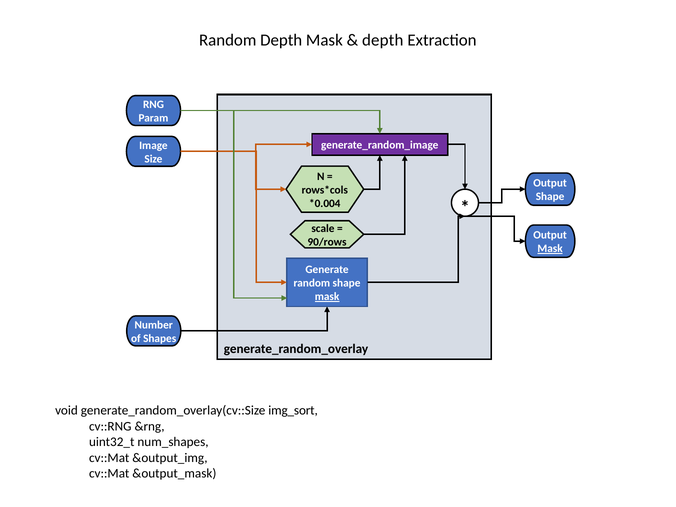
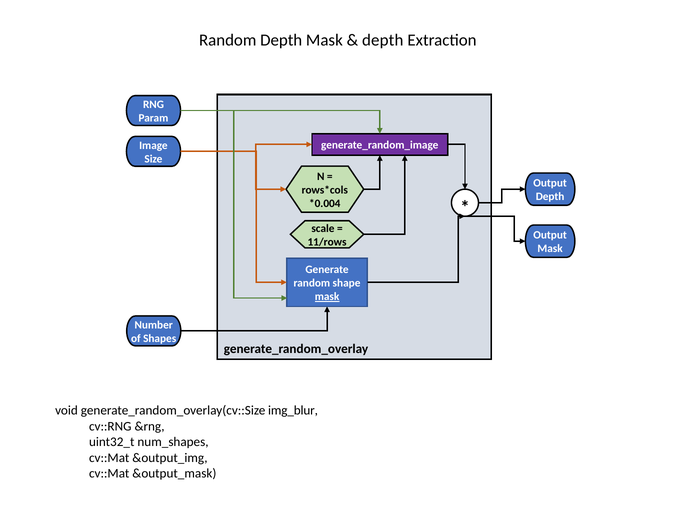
Shape: Shape -> Depth (550, 197)
90/rows: 90/rows -> 11/rows (327, 242)
Mask underline: present -> none (550, 249)
img_sort: img_sort -> img_blur (293, 411)
